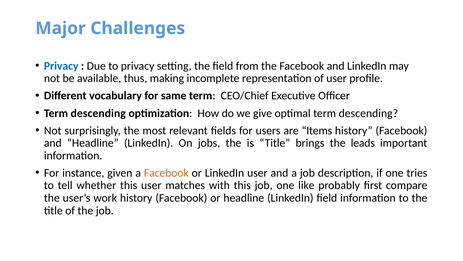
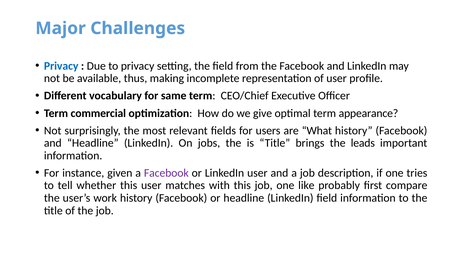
descending: descending -> commercial (98, 113)
optimal term descending: descending -> appearance (368, 113)
Items: Items -> What (317, 130)
Facebook colour: orange -> purple (166, 173)
